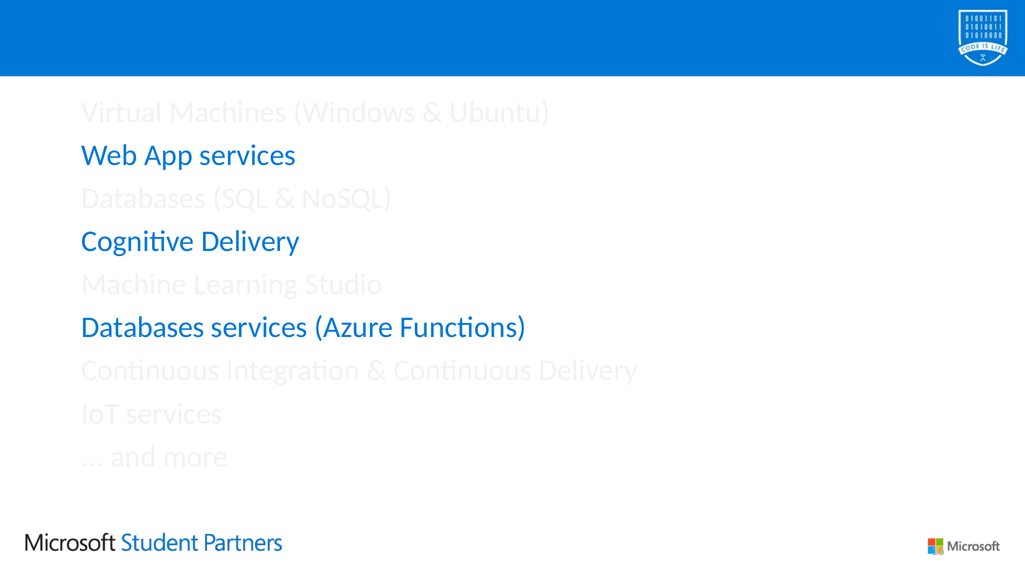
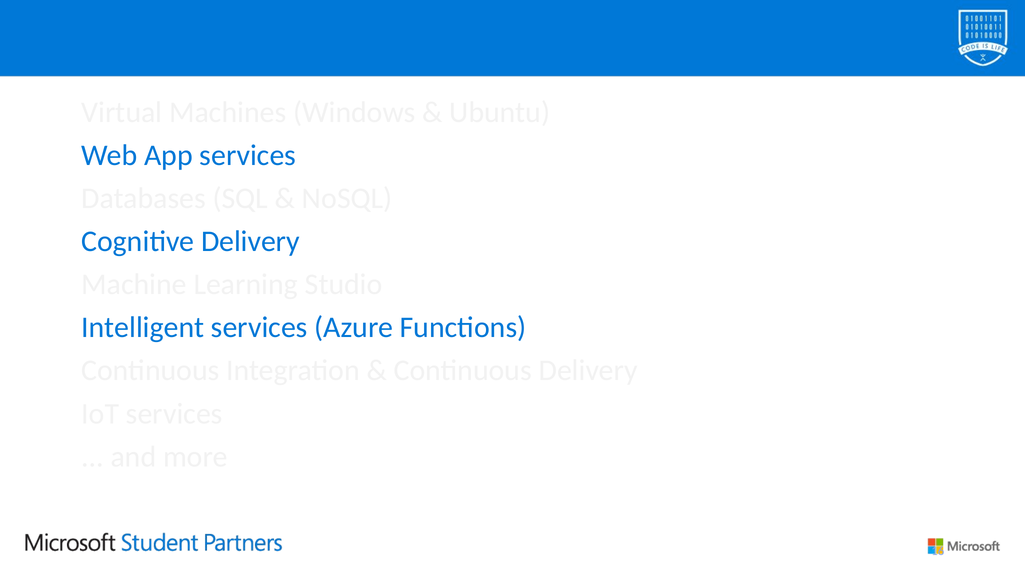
Databases: Databases -> Intelligent (143, 327)
